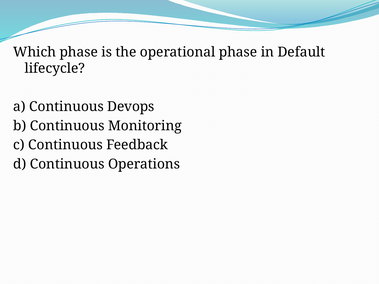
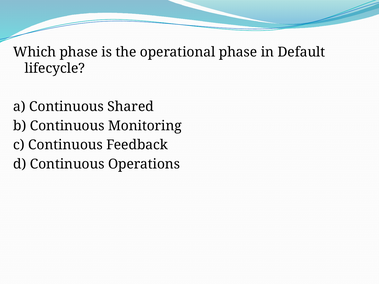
Devops: Devops -> Shared (131, 107)
